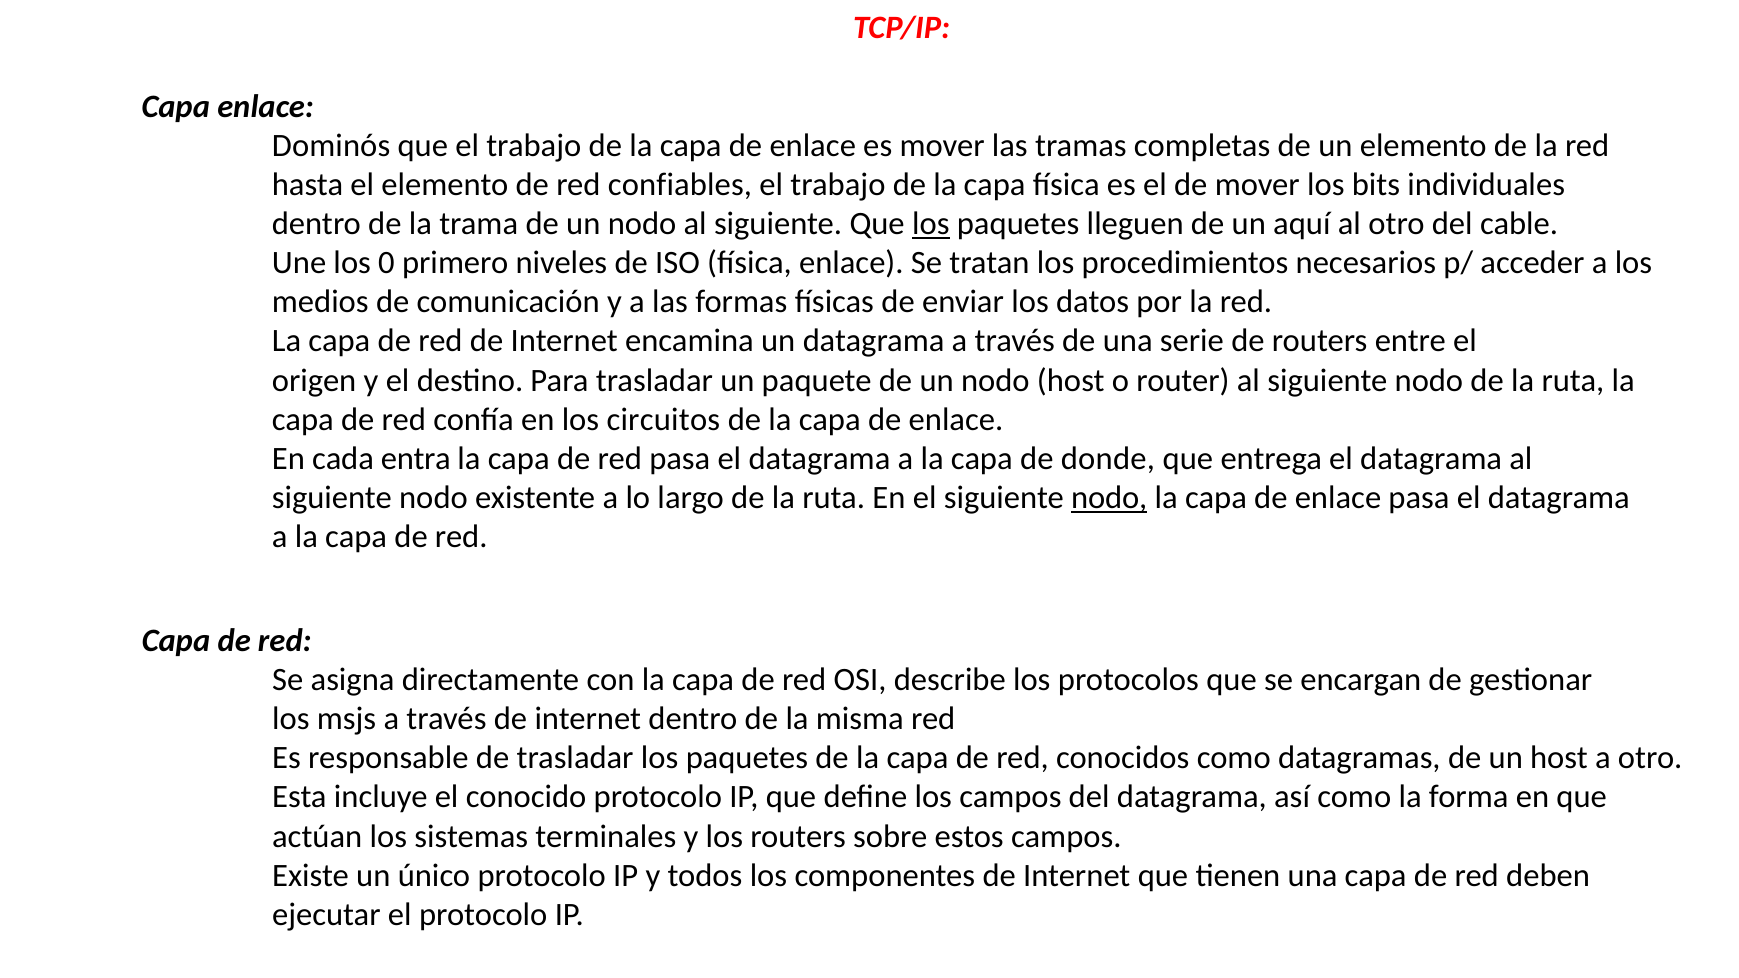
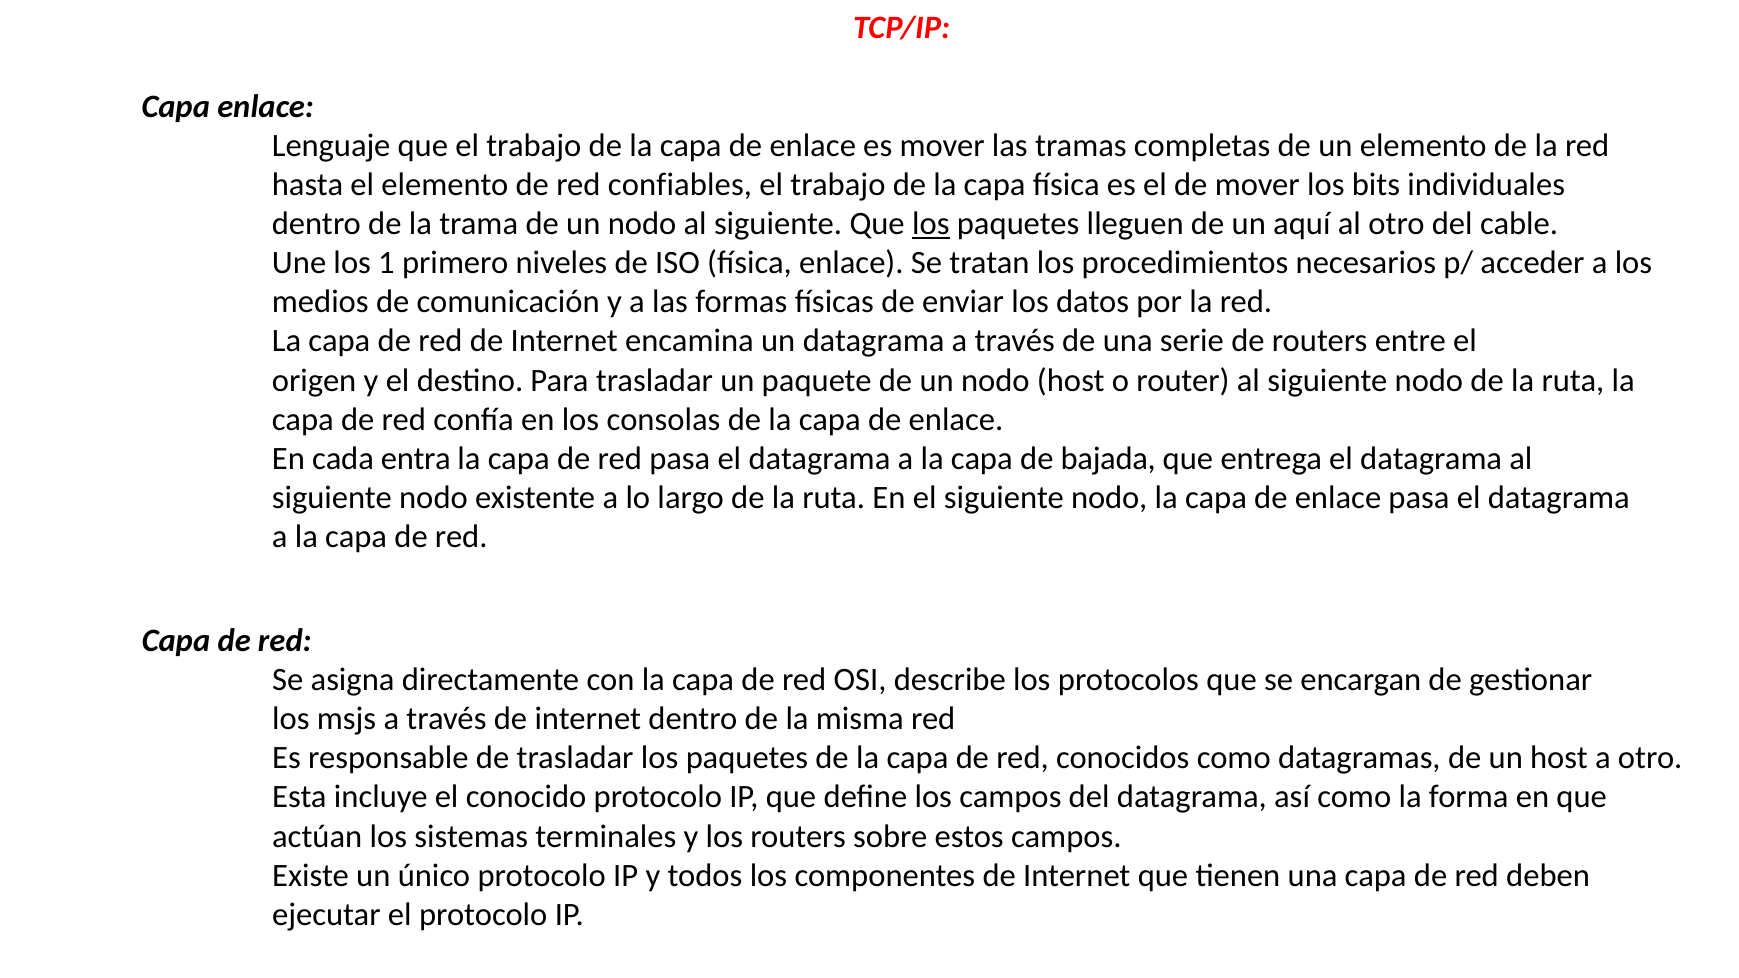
Dominós: Dominós -> Lenguaje (331, 146)
0: 0 -> 1 (386, 263)
circuitos: circuitos -> consolas (663, 419)
donde: donde -> bajada (1108, 459)
nodo underline: present -> none (1109, 498)
